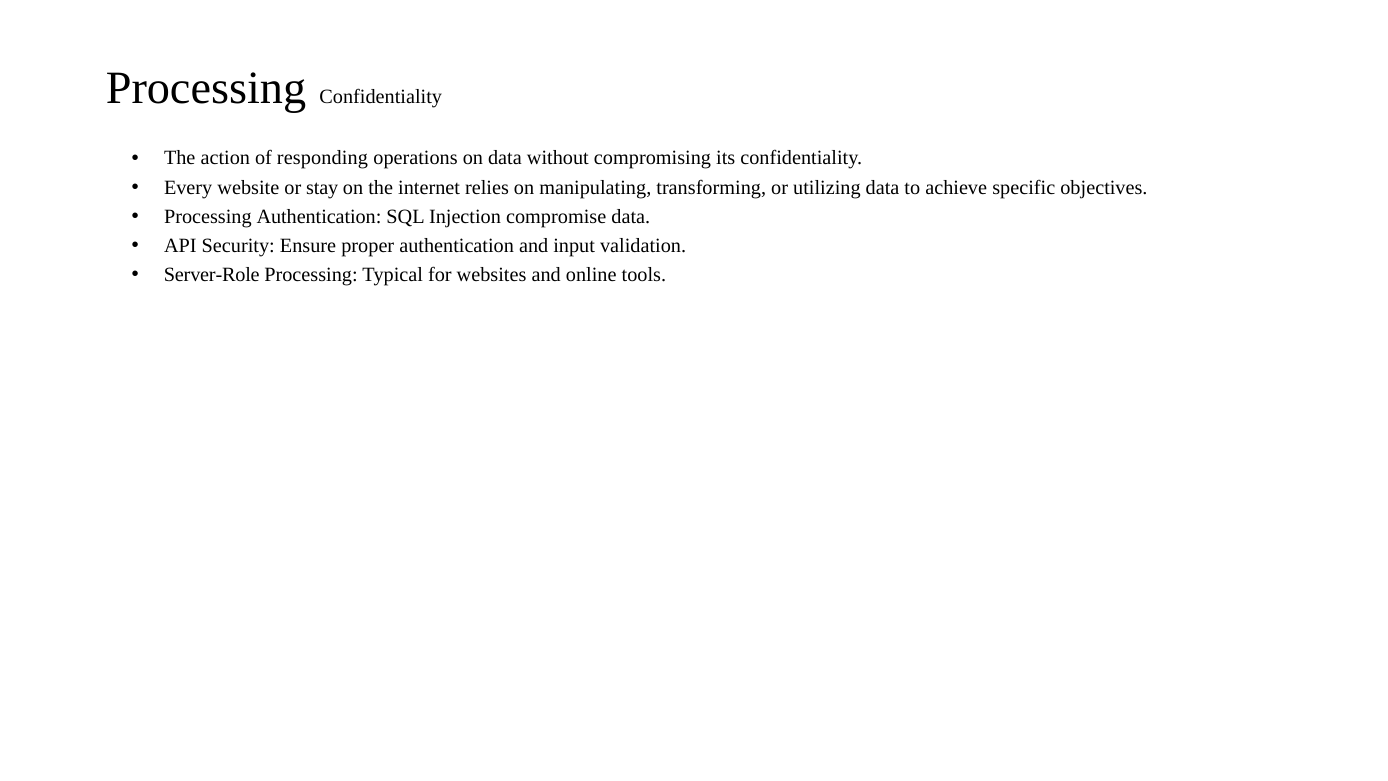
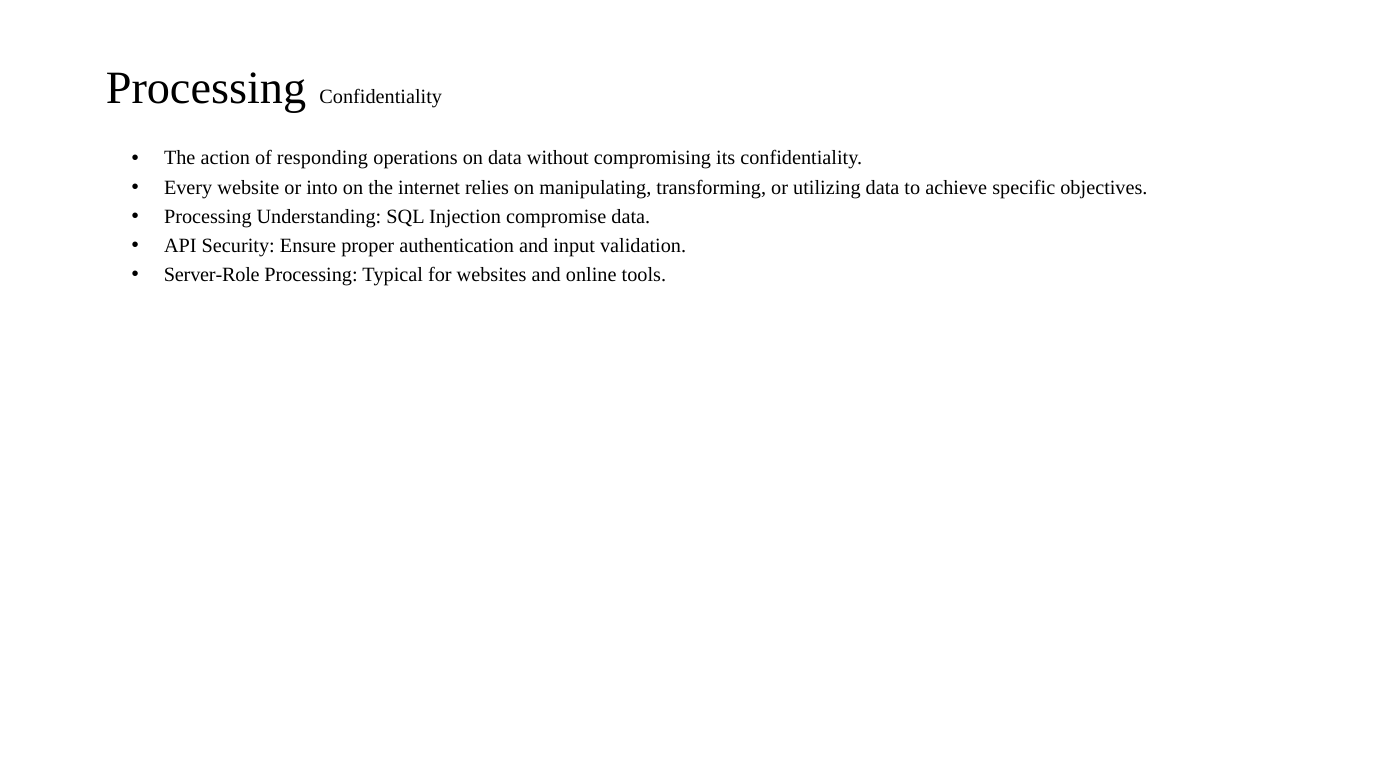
stay: stay -> into (322, 187)
Processing Authentication: Authentication -> Understanding (319, 217)
